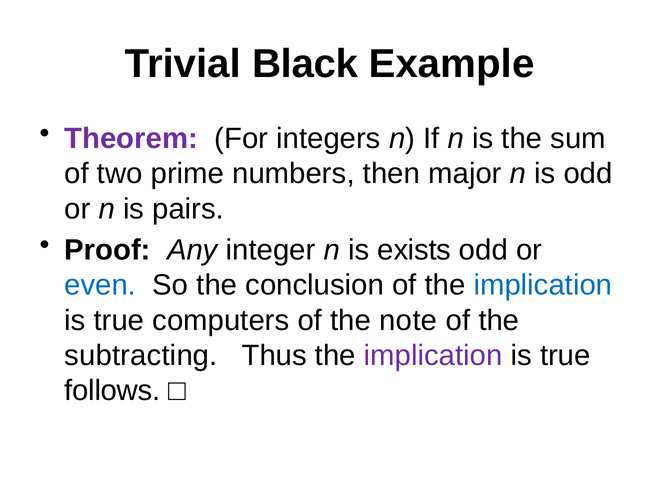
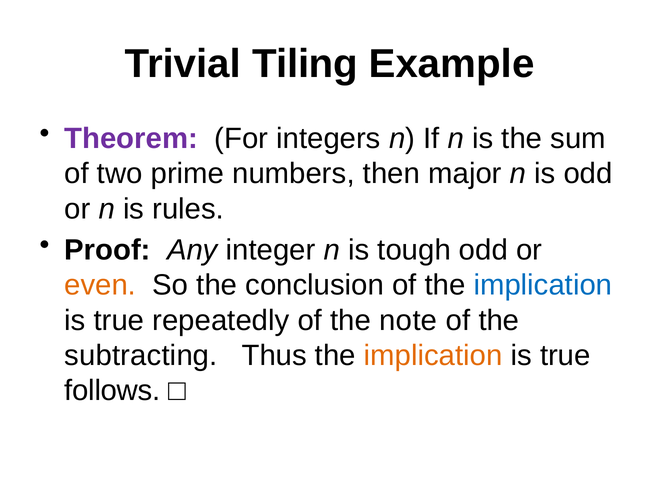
Black: Black -> Tiling (305, 64)
pairs: pairs -> rules (188, 209)
exists: exists -> tough (414, 250)
even colour: blue -> orange (100, 285)
computers: computers -> repeatedly (221, 320)
implication colour: purple -> orange (433, 356)
